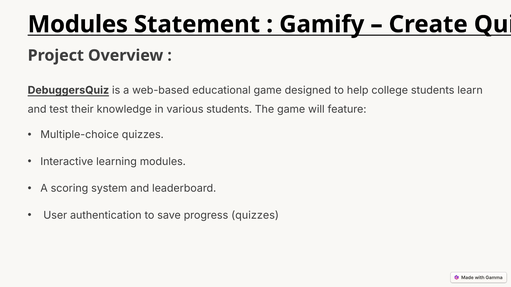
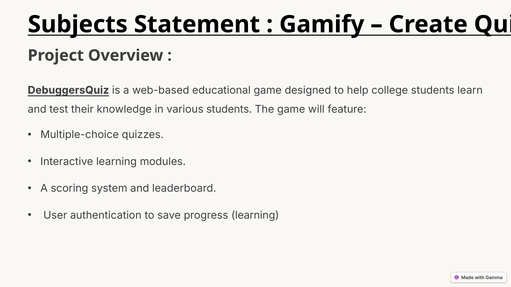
Modules: Modules -> Subjects (78, 24)
progress quizzes: quizzes -> learning (255, 216)
